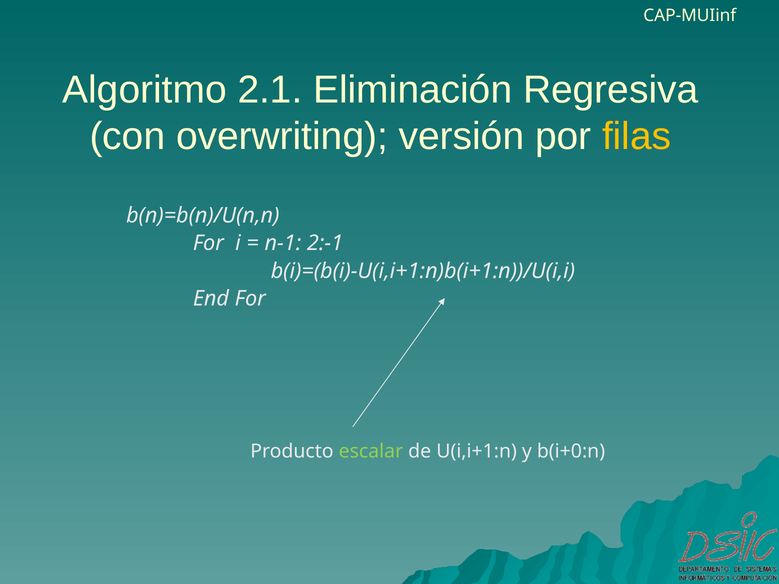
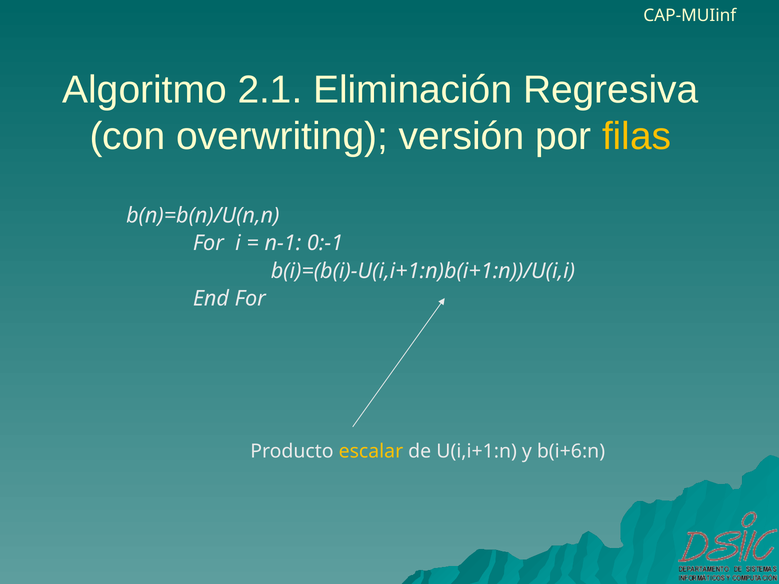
2:-1: 2:-1 -> 0:-1 (325, 243)
escalar colour: light green -> yellow (371, 451)
b(i+0:n: b(i+0:n -> b(i+6:n (571, 451)
